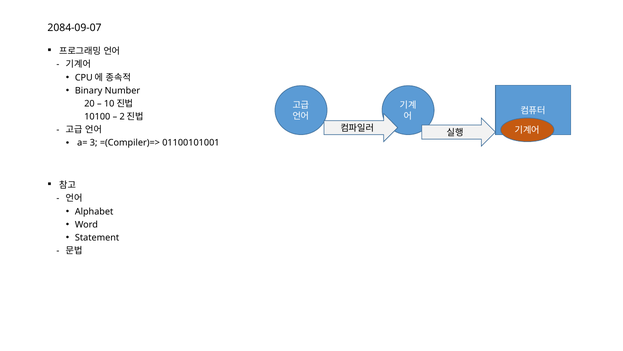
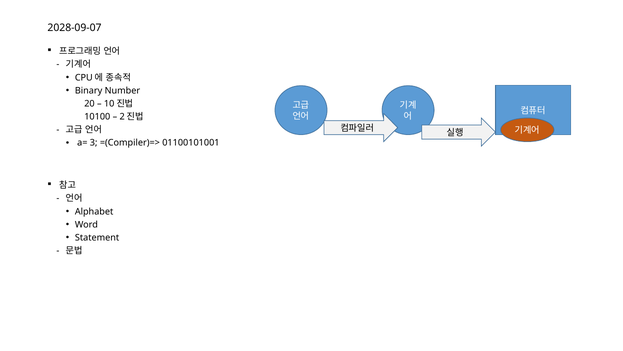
2084-09-07: 2084-09-07 -> 2028-09-07 (75, 28)
